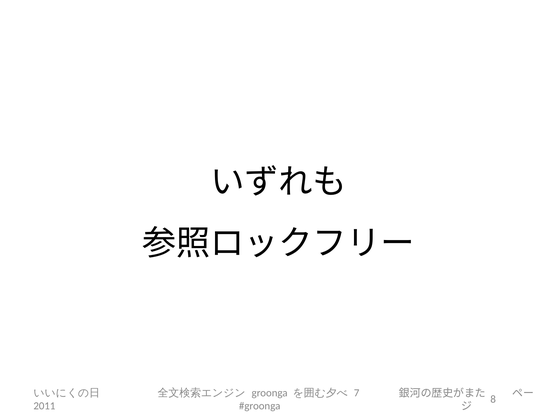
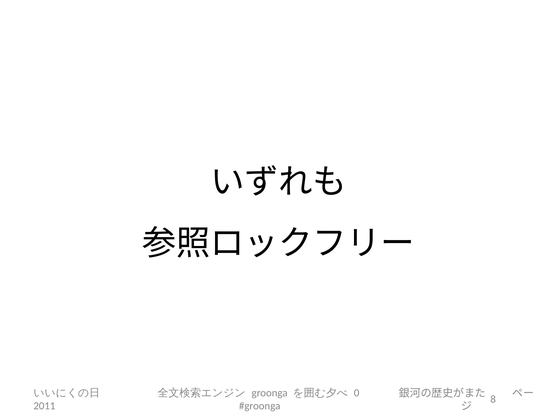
7: 7 -> 0 (357, 393)
